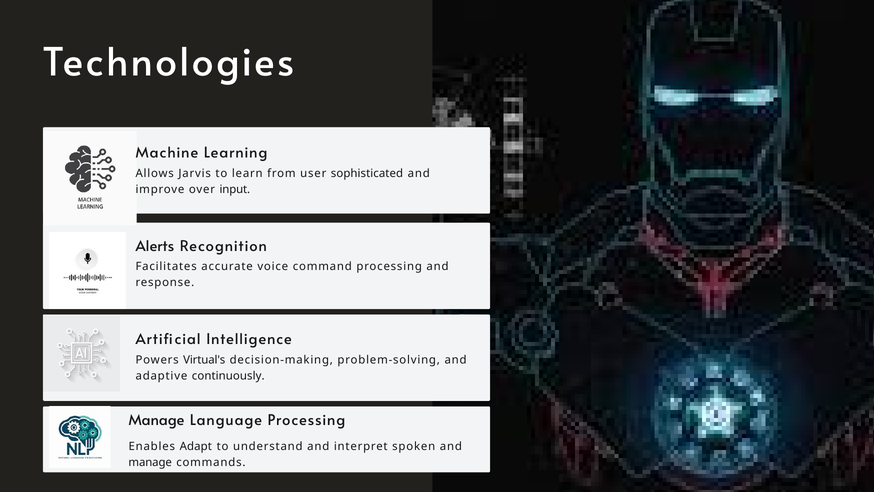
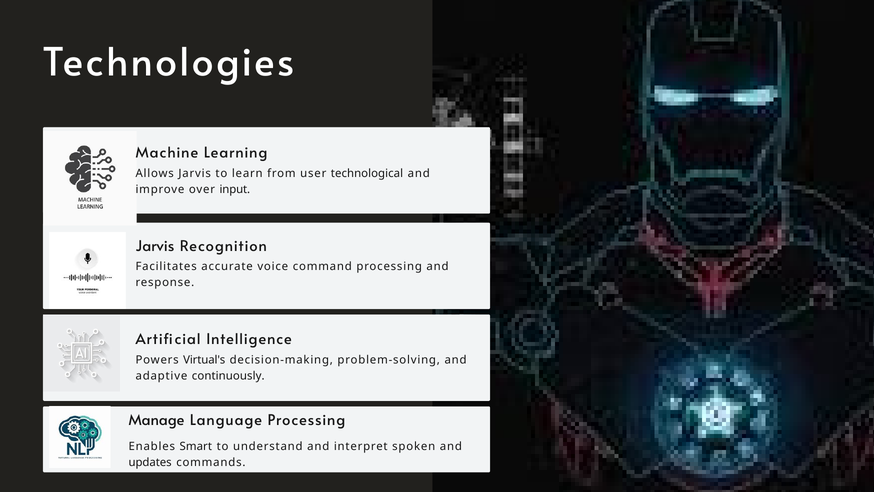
sophisticated: sophisticated -> technological (367, 173)
Alerts: Alerts -> Jarvis (155, 246)
Adapt: Adapt -> Smart (196, 446)
manage: manage -> updates (150, 462)
